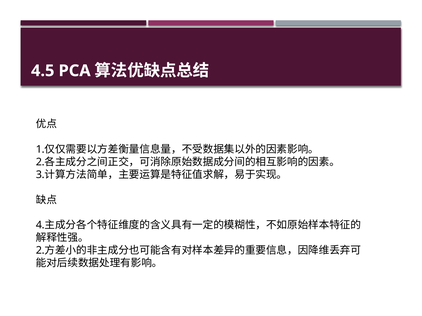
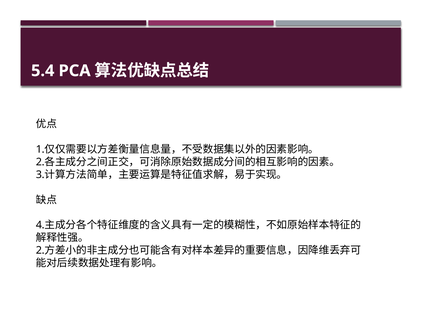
4.5: 4.5 -> 5.4 (43, 71)
